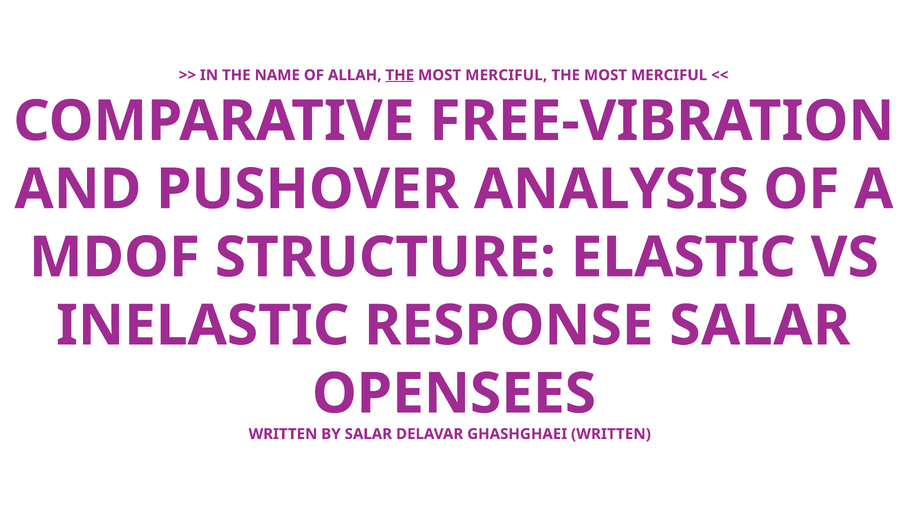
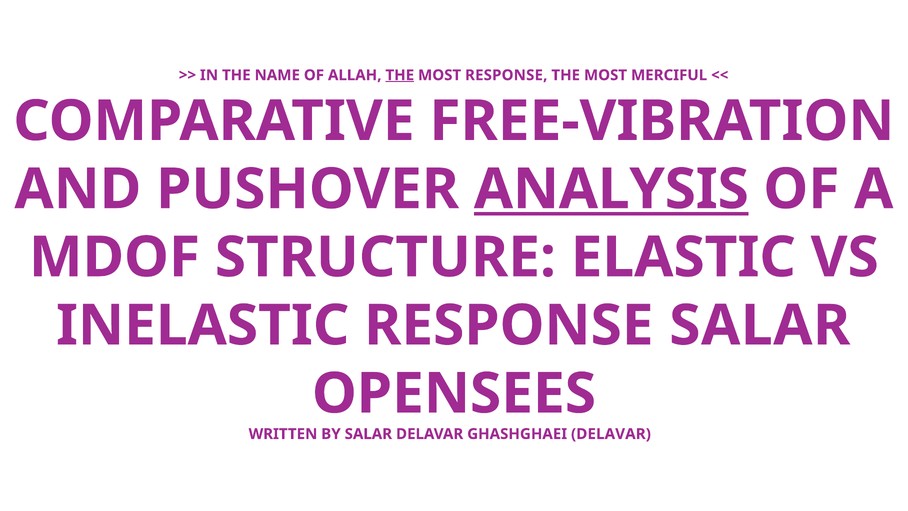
MERCIFUL: MERCIFUL -> RESPONSE (506, 75)
ANALYSIS underline: none -> present (611, 189)
WRITTEN: WRITTEN -> DELAVAR (611, 434)
